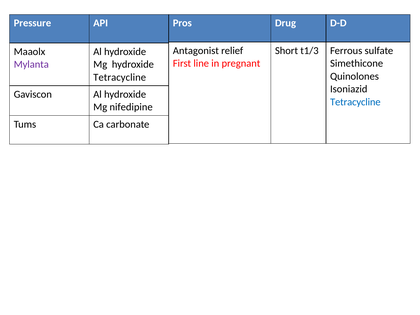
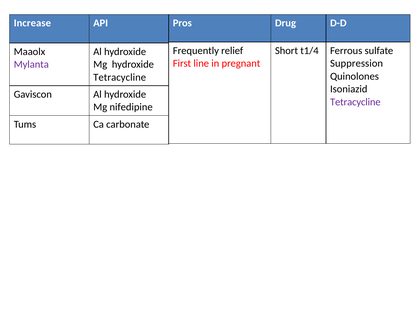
Pressure: Pressure -> Increase (32, 23)
Antagonist: Antagonist -> Frequently (196, 51)
t1/3: t1/3 -> t1/4 (309, 51)
Simethicone: Simethicone -> Suppression (357, 64)
Tetracycline colour: blue -> purple (355, 102)
